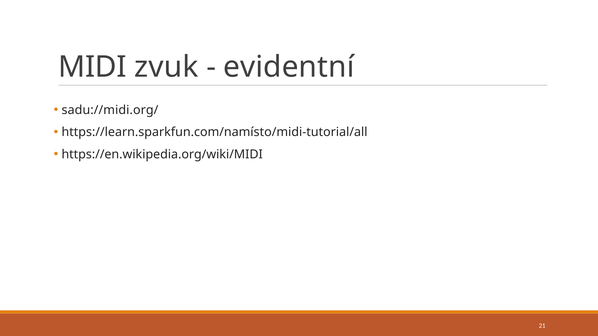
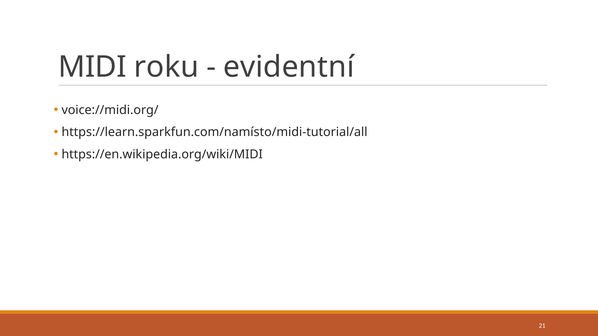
zvuk: zvuk -> roku (166, 67)
sadu://midi.org/: sadu://midi.org/ -> voice://midi.org/ (110, 110)
